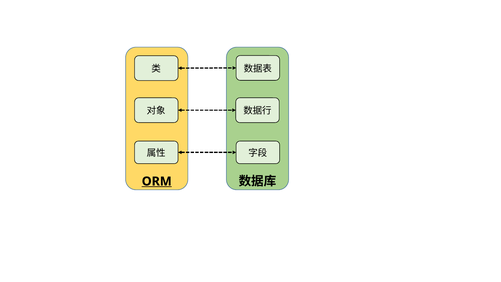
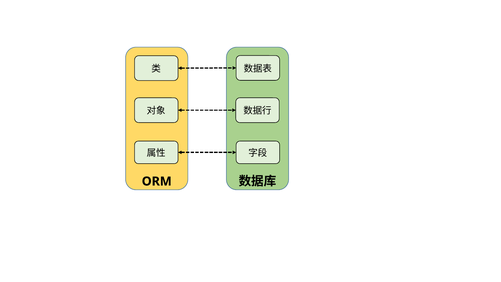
ORM underline: present -> none (157, 181)
